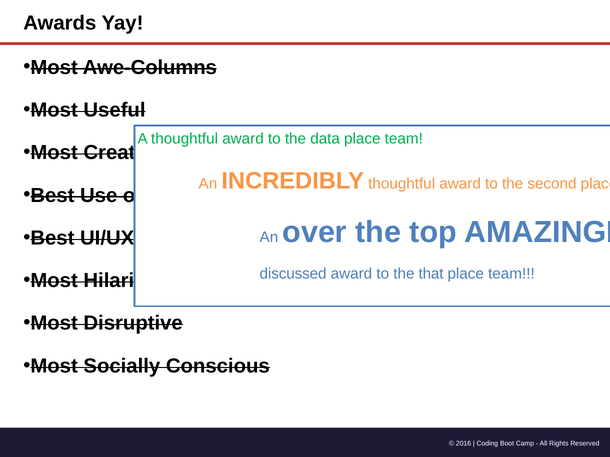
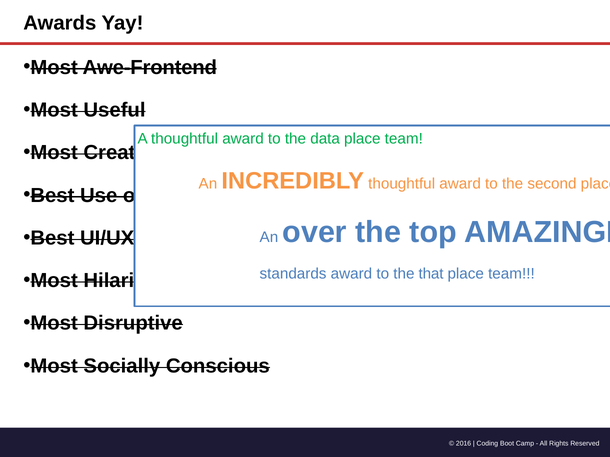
Awe-Columns: Awe-Columns -> Awe-Frontend (150, 67)
discussed: discussed -> standards (293, 274)
